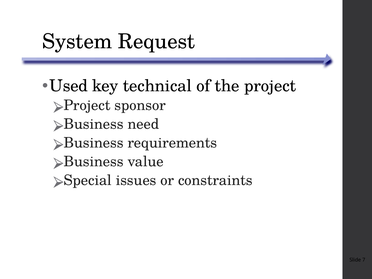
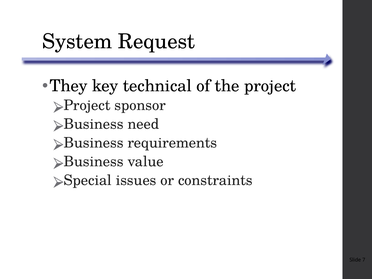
Used: Used -> They (69, 86)
